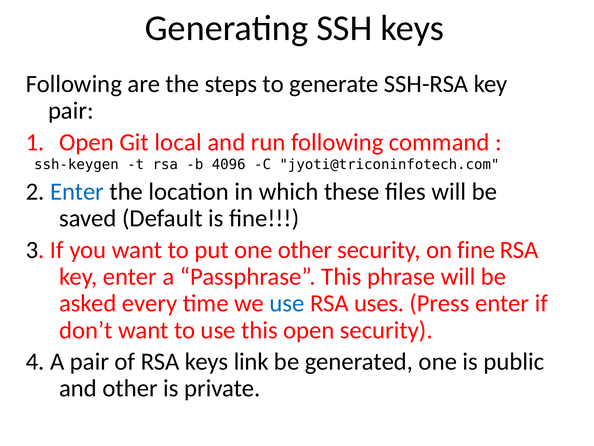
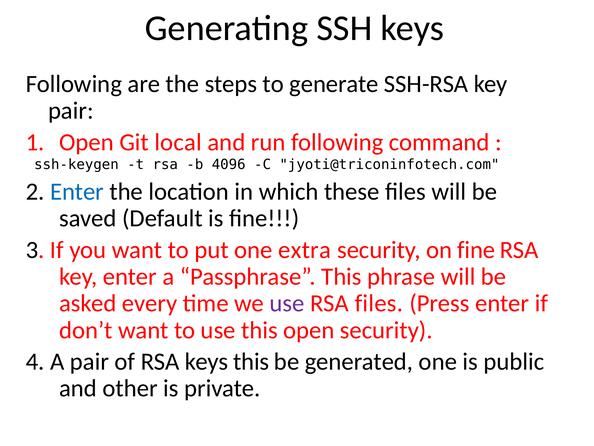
one other: other -> extra (305, 250)
use colour: blue -> purple (287, 303)
RSA uses: uses -> files (379, 303)
keys link: link -> this (251, 361)
